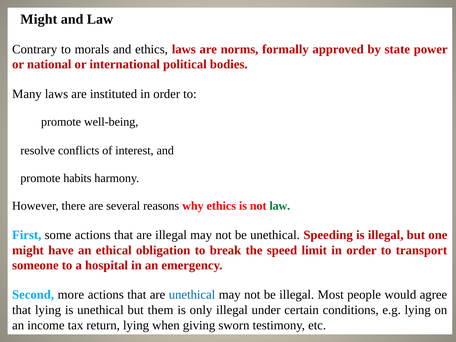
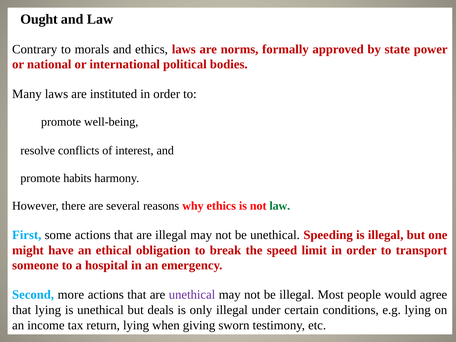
Might: Might -> Ought (39, 19)
unethical colour: blue -> purple (192, 295)
them: them -> deals (161, 310)
